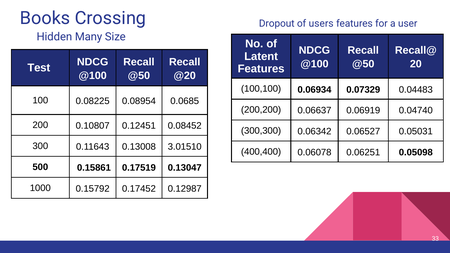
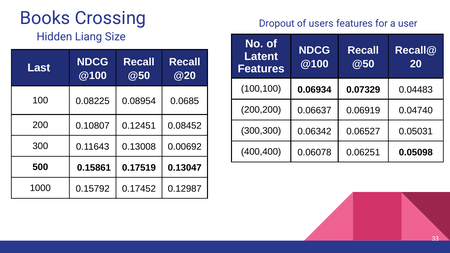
Many: Many -> Liang (89, 37)
Test: Test -> Last (39, 68)
3.01510: 3.01510 -> 0.00692 (185, 147)
